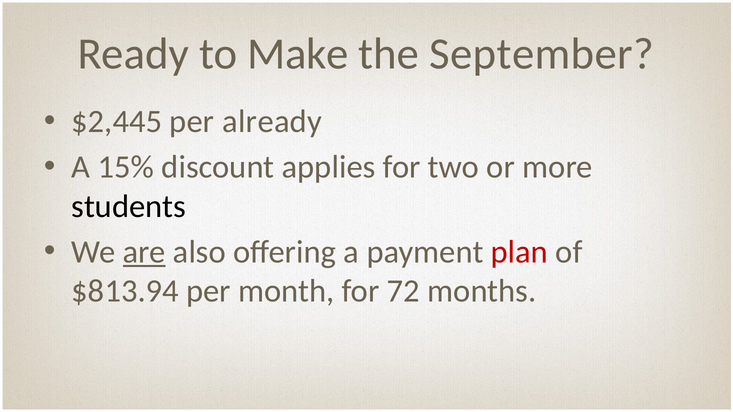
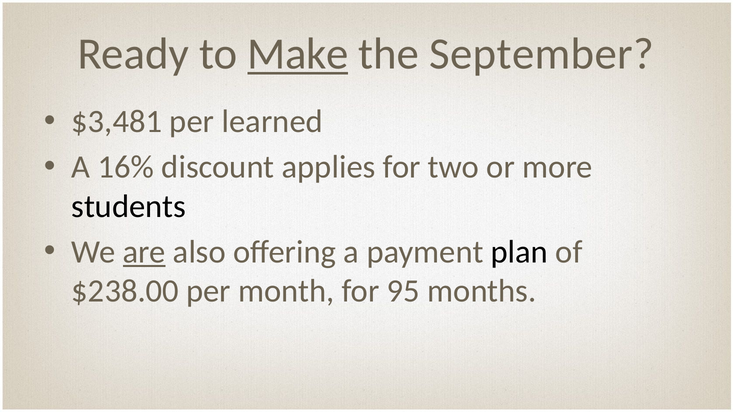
Make underline: none -> present (298, 54)
$2,445: $2,445 -> $3,481 (117, 122)
already: already -> learned (272, 122)
15%: 15% -> 16% (126, 167)
plan colour: red -> black (519, 252)
$813.94: $813.94 -> $238.00 (125, 291)
72: 72 -> 95 (403, 291)
